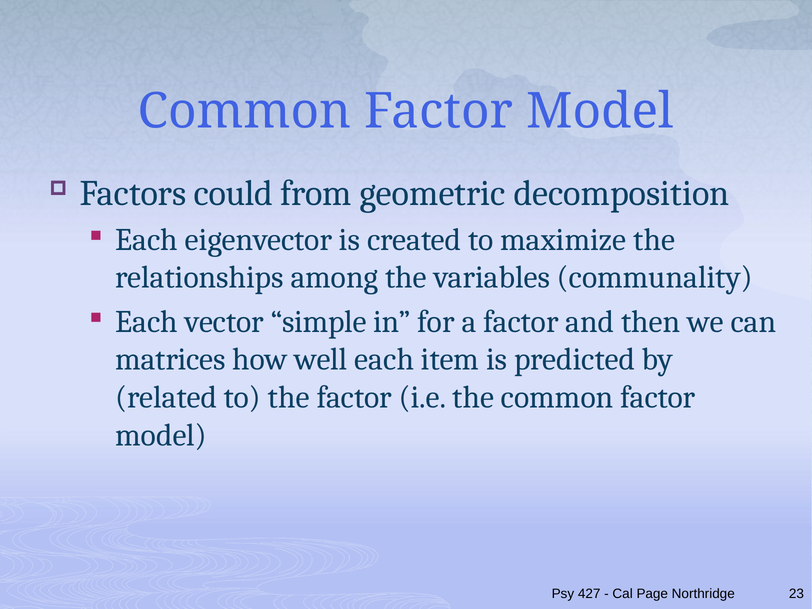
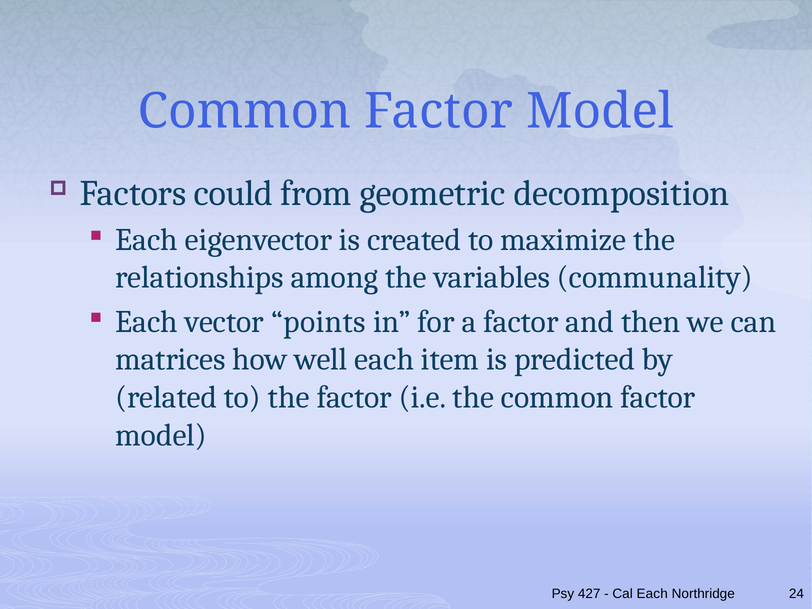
simple: simple -> points (318, 322)
Cal Page: Page -> Each (652, 594)
23: 23 -> 24 (796, 594)
